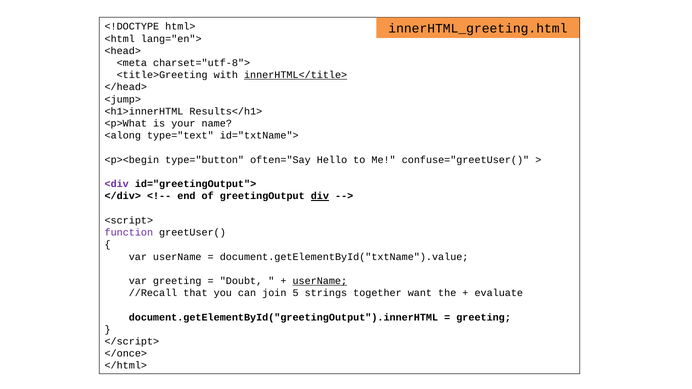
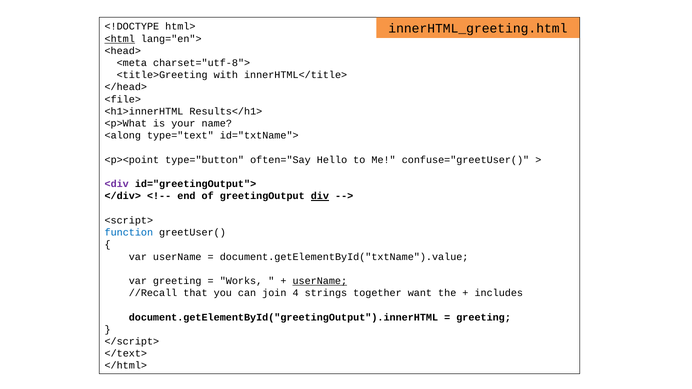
<html underline: none -> present (120, 39)
innerHTML</title> underline: present -> none (296, 75)
<jump>: <jump> -> <file> (123, 99)
<p><begin: <p><begin -> <p><point (132, 160)
function colour: purple -> blue (129, 233)
Doubt: Doubt -> Works (241, 281)
5: 5 -> 4 (296, 293)
evaluate: evaluate -> includes (499, 293)
</once>: </once> -> </text> (126, 354)
